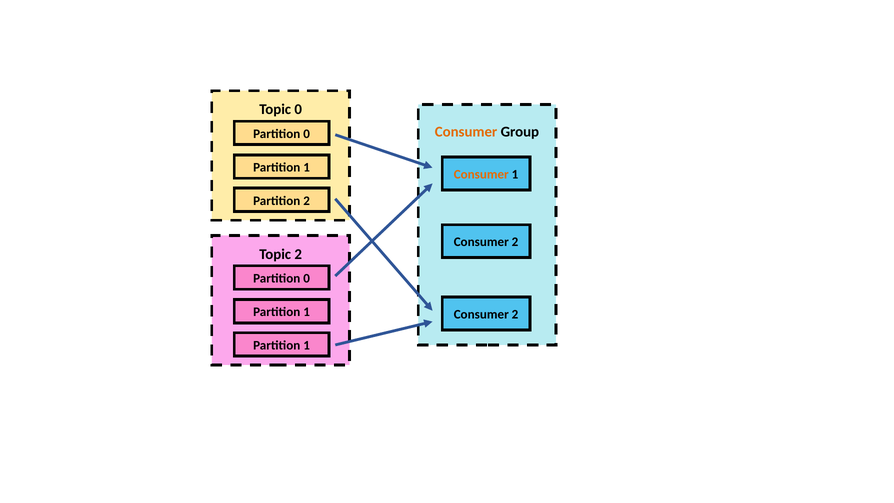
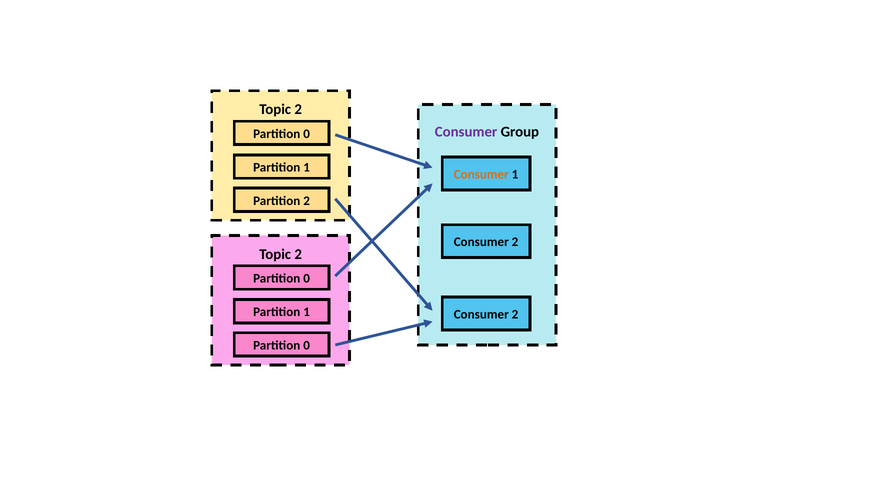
0: 0 -> 2 (298, 110)
Consumer colour: orange -> purple (466, 132)
1: 1 -> 0 (307, 345)
